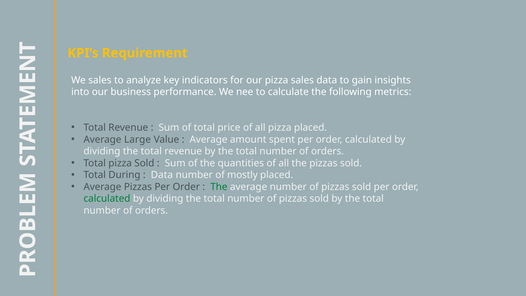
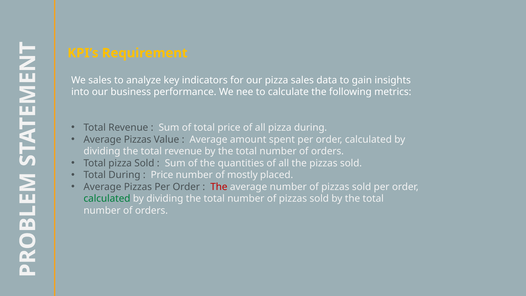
pizza placed: placed -> during (311, 128)
Large: Large -> Pizzas (138, 139)
Data: Data -> Price (162, 175)
The colour: green -> red (219, 187)
